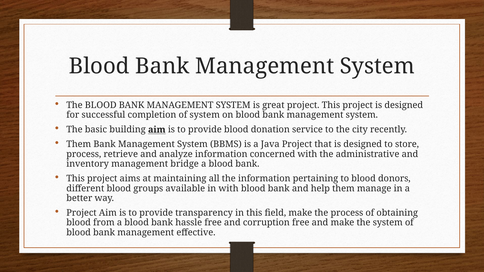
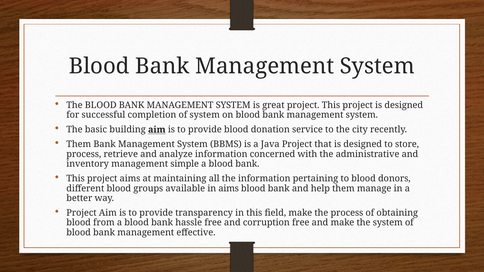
bridge: bridge -> simple (185, 164)
in with: with -> aims (229, 189)
